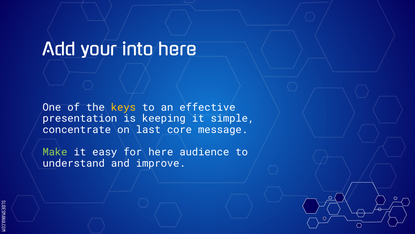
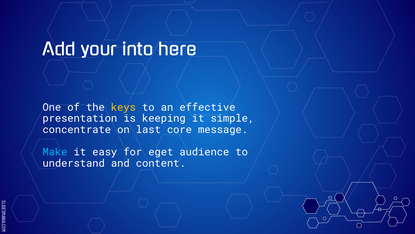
Make colour: light green -> light blue (55, 152)
for here: here -> eget (161, 152)
improve: improve -> content (161, 163)
